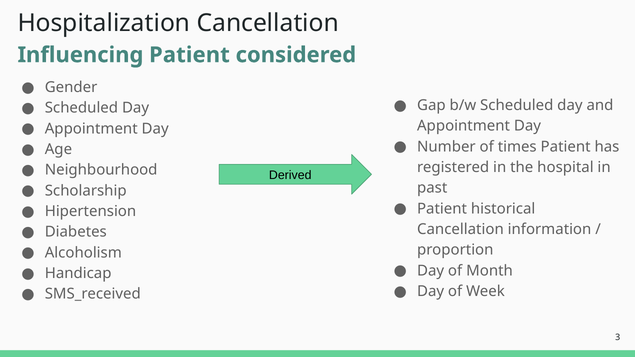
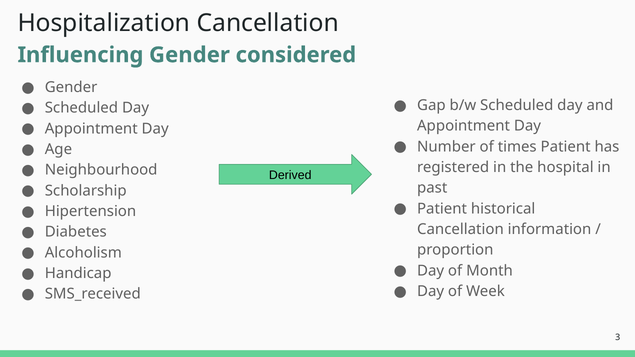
Influencing Patient: Patient -> Gender (189, 55)
